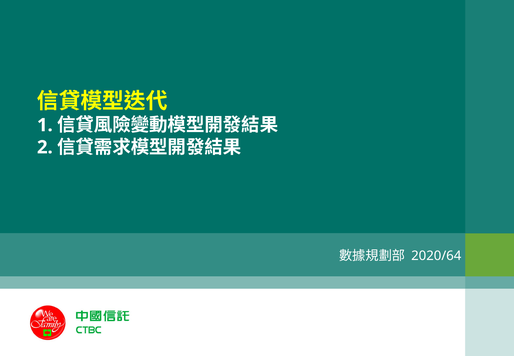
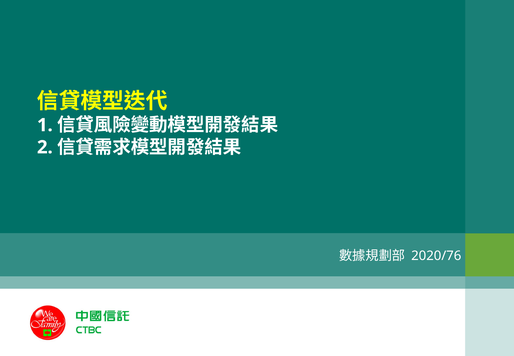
2020/64: 2020/64 -> 2020/76 (436, 256)
